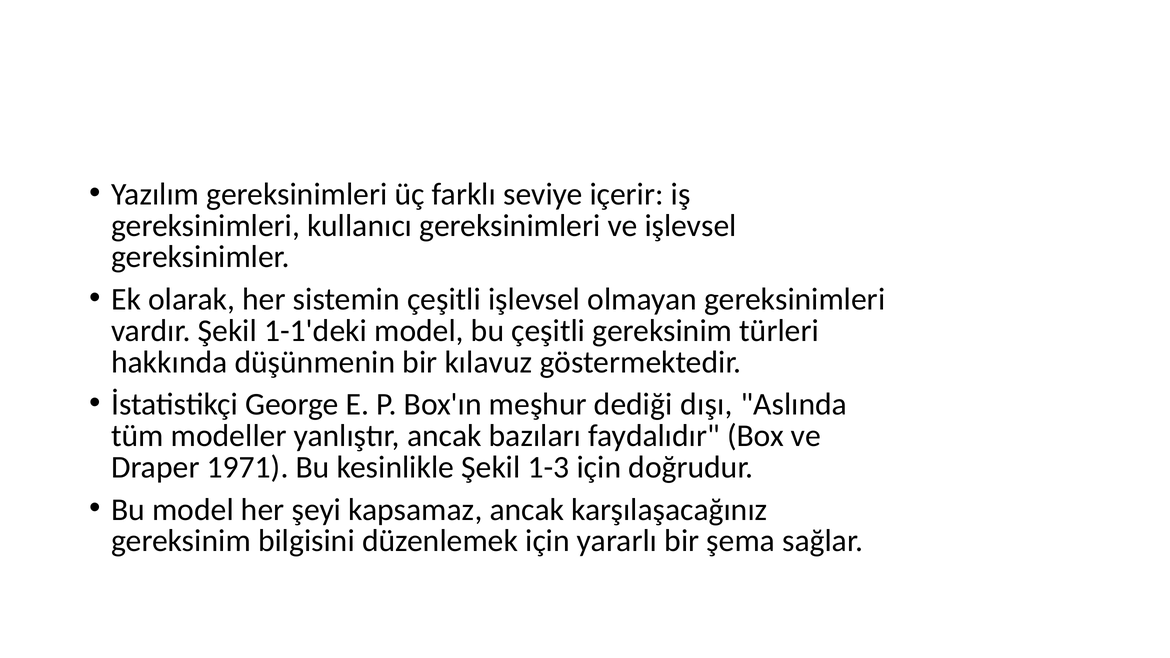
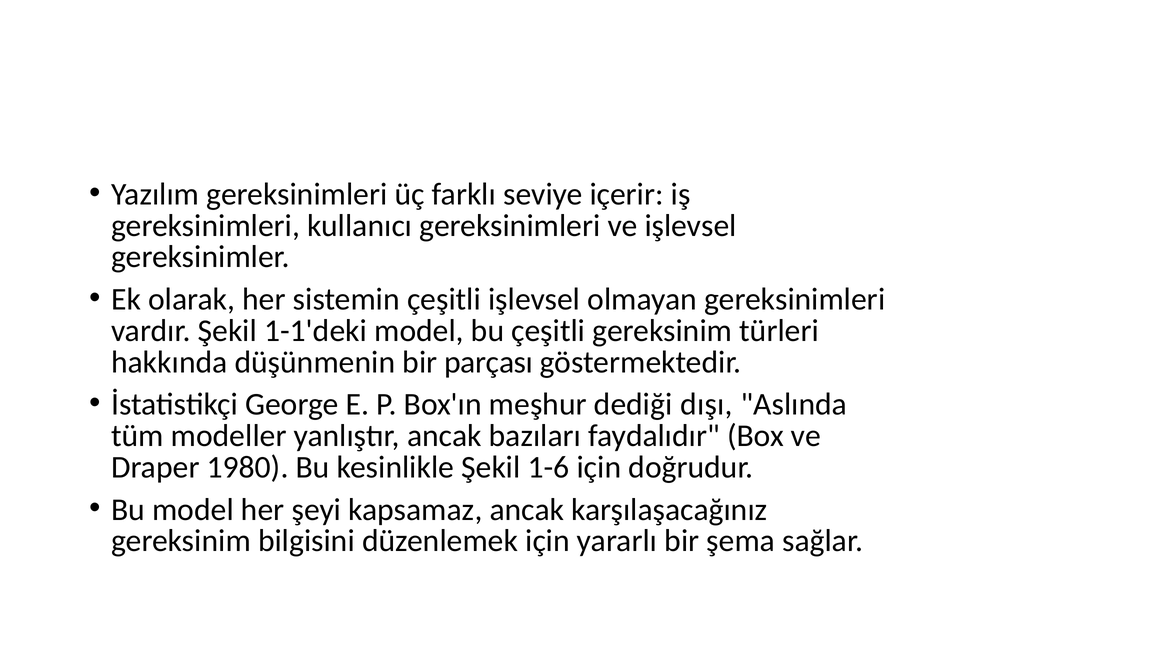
kılavuz: kılavuz -> parçası (489, 362)
1971: 1971 -> 1980 (248, 467)
1-3: 1-3 -> 1-6 (548, 467)
